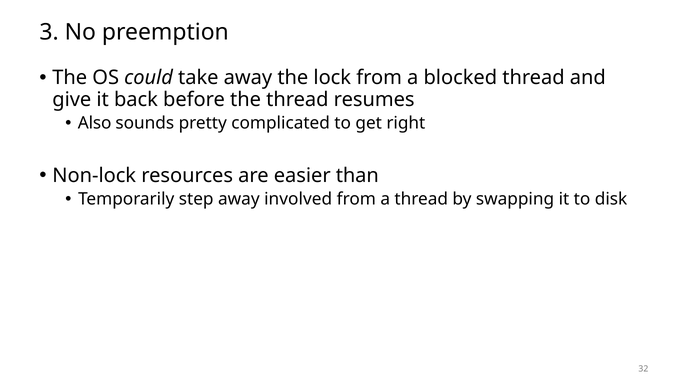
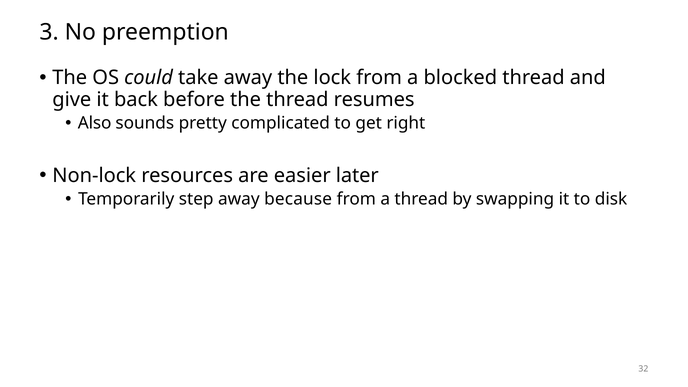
than: than -> later (357, 175)
involved: involved -> because (298, 199)
